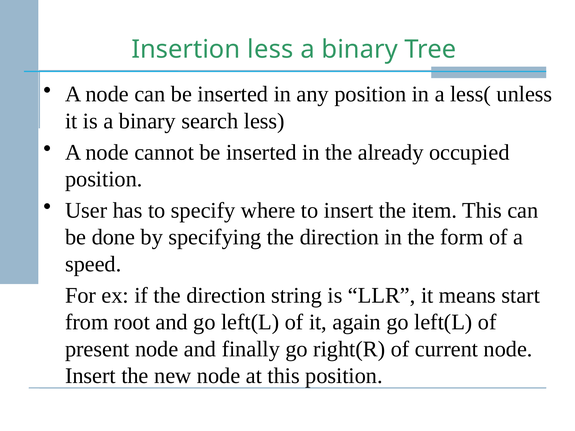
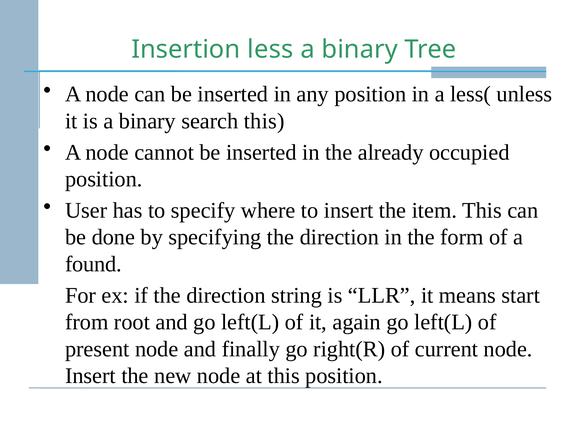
search less: less -> this (264, 121)
speed: speed -> found (93, 264)
